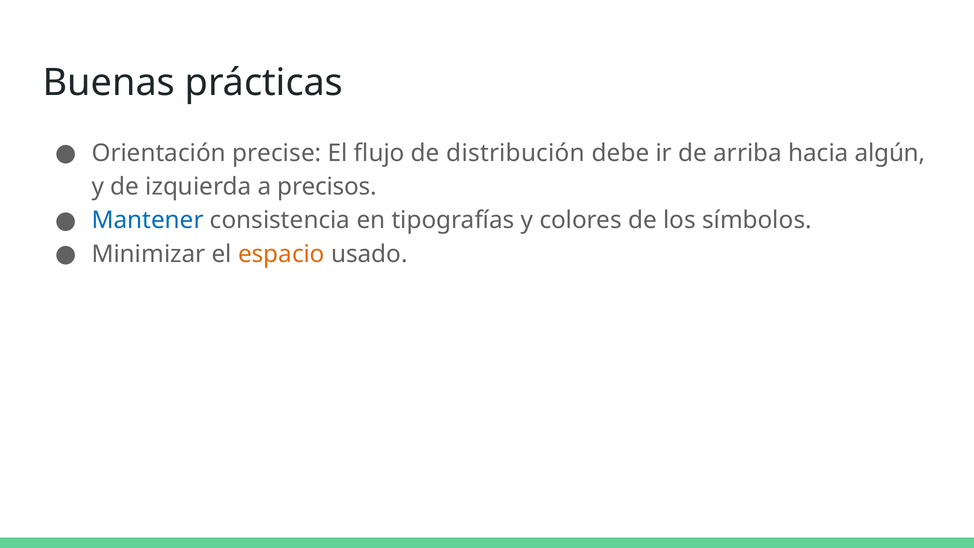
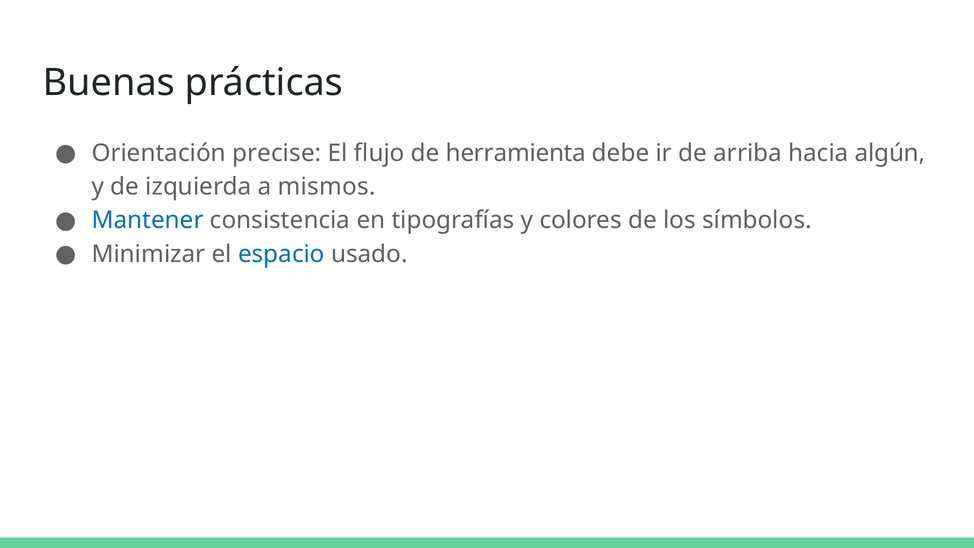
distribución: distribución -> herramienta (516, 153)
precisos: precisos -> mismos (327, 187)
espacio colour: orange -> blue (281, 254)
